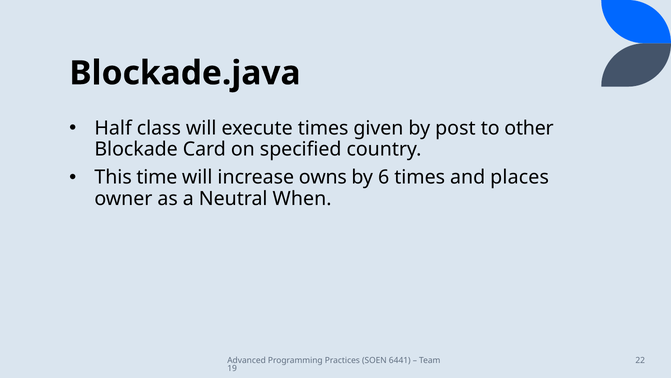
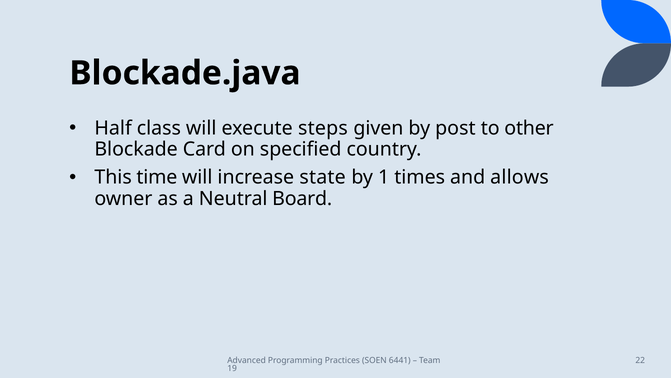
execute times: times -> steps (323, 128)
owns: owns -> state (323, 177)
6: 6 -> 1 (384, 177)
places: places -> allows (520, 177)
When: When -> Board (302, 198)
